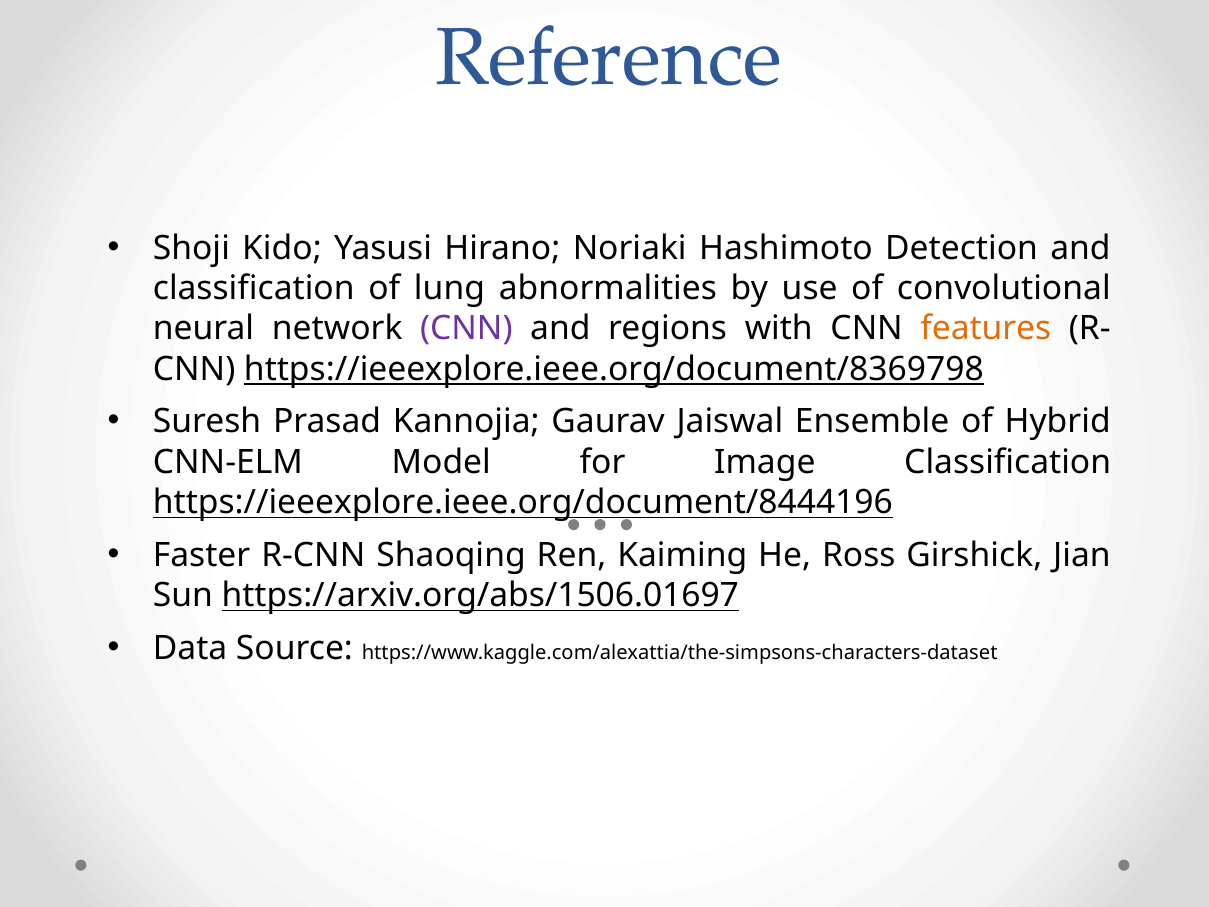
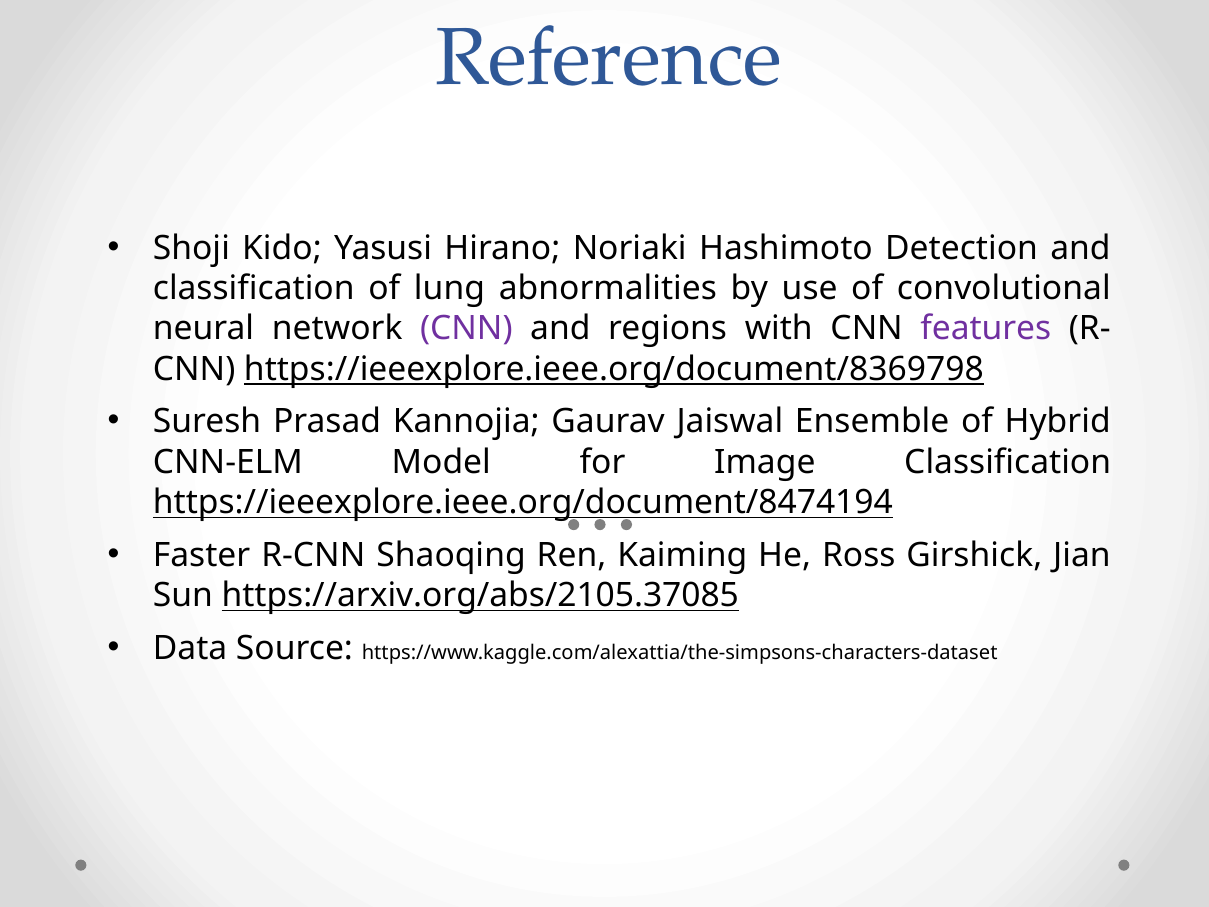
features colour: orange -> purple (986, 329)
https://ieeexplore.ieee.org/document/8444196: https://ieeexplore.ieee.org/document/8444196 -> https://ieeexplore.ieee.org/document/8474194 (523, 502)
https://arxiv.org/abs/1506.01697: https://arxiv.org/abs/1506.01697 -> https://arxiv.org/abs/2105.37085 (480, 595)
